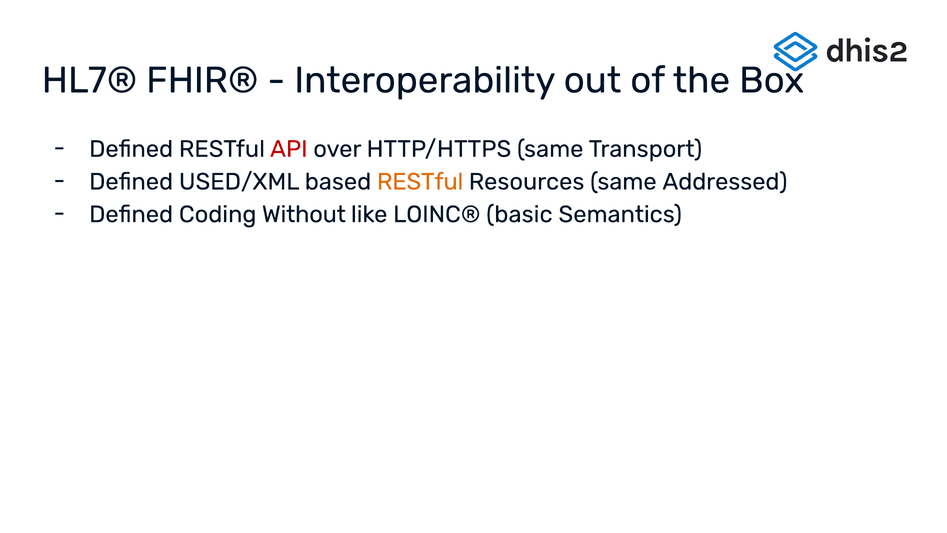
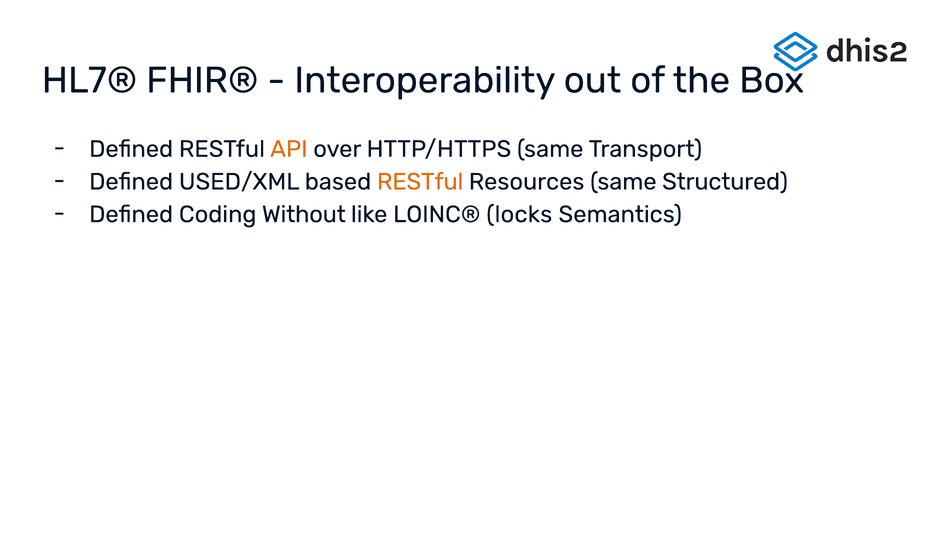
API colour: red -> orange (289, 149)
Addressed: Addressed -> Structured (725, 182)
basic: basic -> locks (519, 214)
